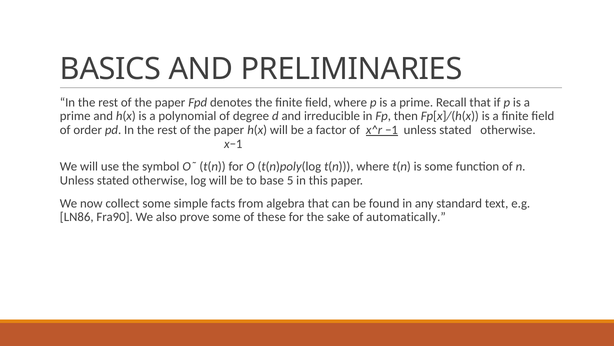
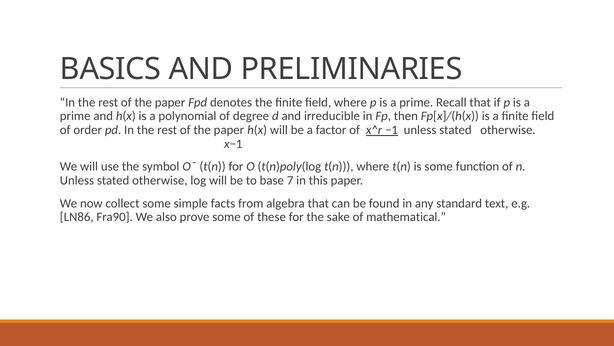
5: 5 -> 7 (290, 180)
automatically: automatically -> mathematical (406, 217)
